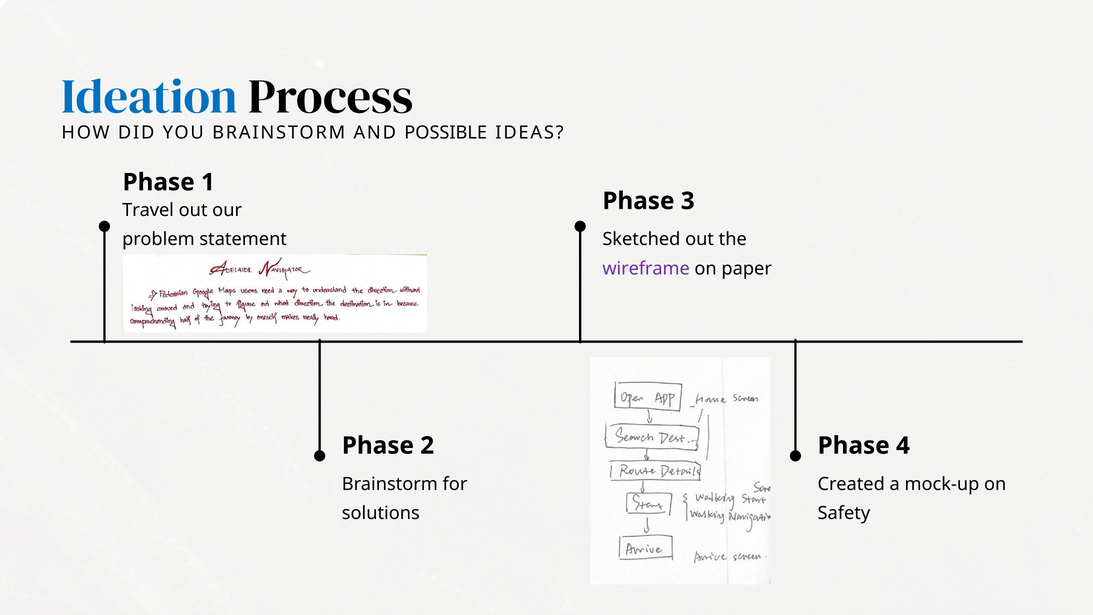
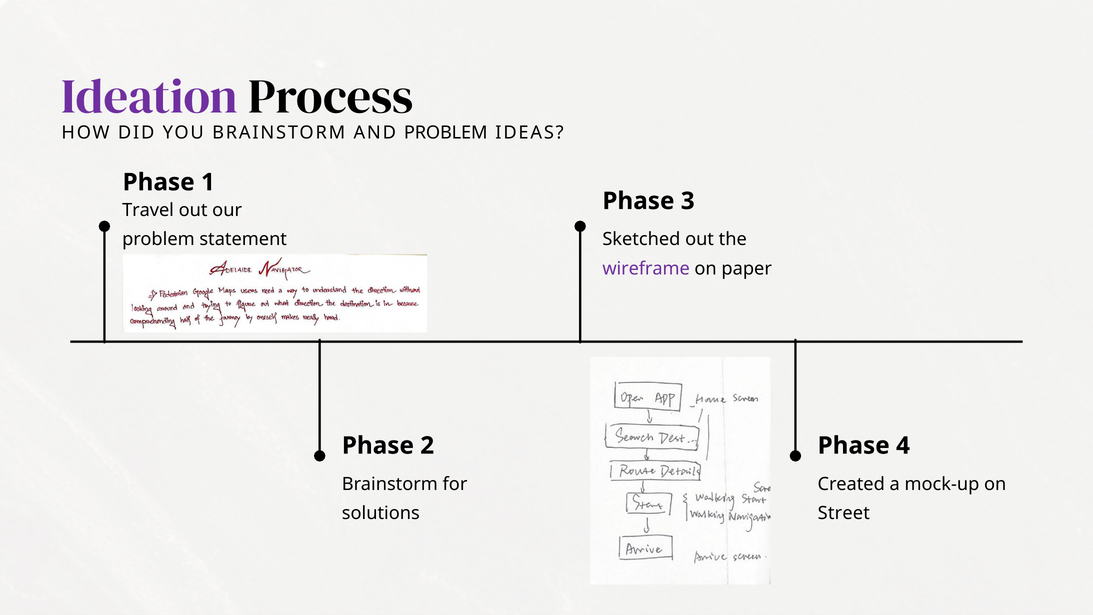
Ideation colour: blue -> purple (150, 97)
AND POSSIBLE: POSSIBLE -> PROBLEM (446, 133)
Safety: Safety -> Street (844, 513)
